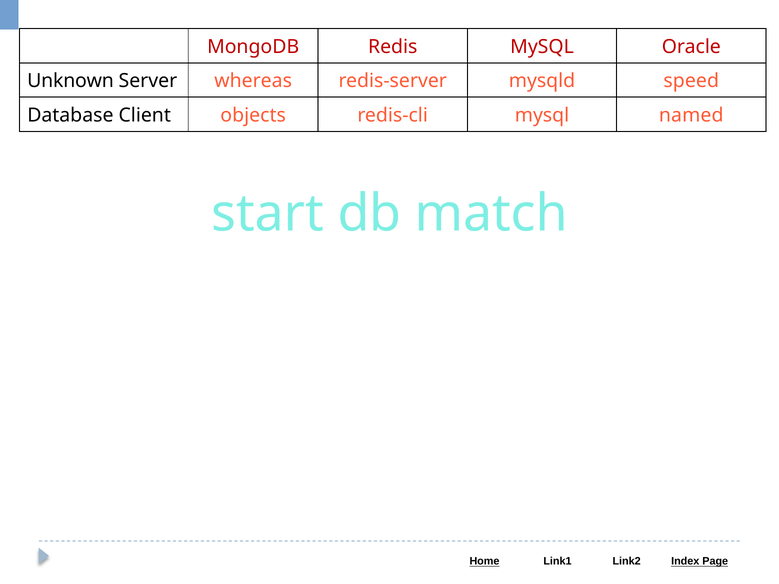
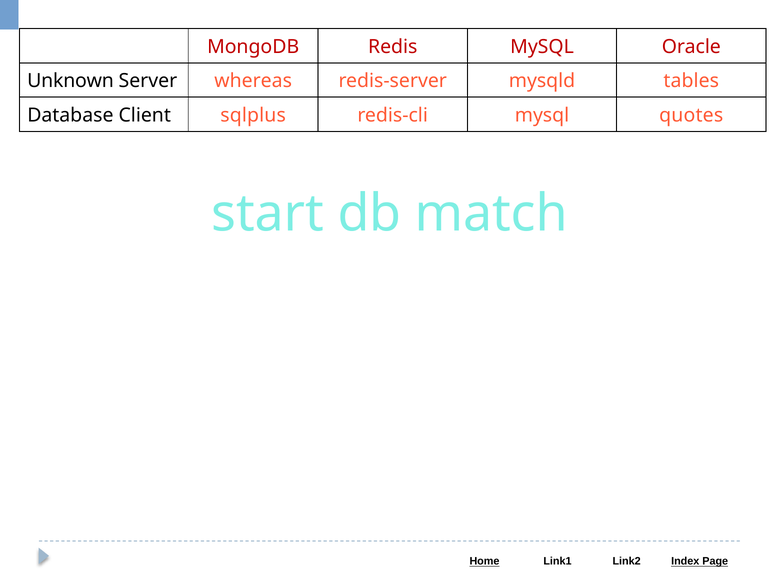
speed: speed -> tables (691, 81)
objects: objects -> sqlplus (253, 115)
named: named -> quotes (691, 115)
